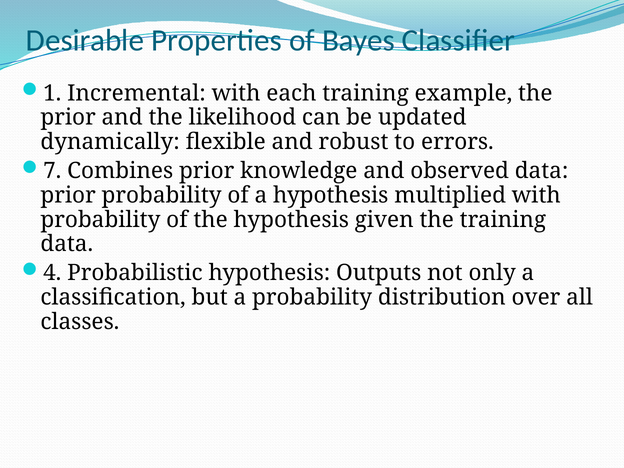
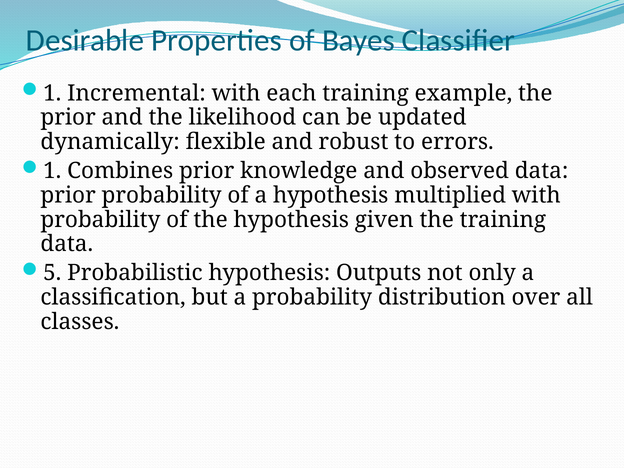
7: 7 -> 1 (52, 171)
4: 4 -> 5 (52, 273)
